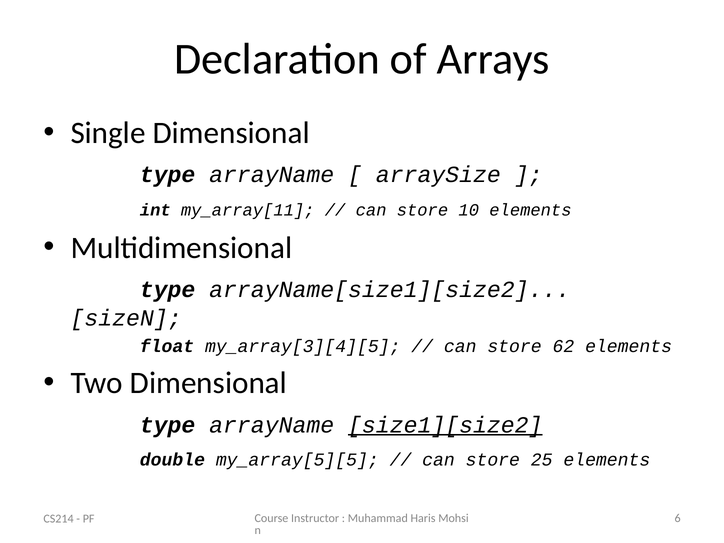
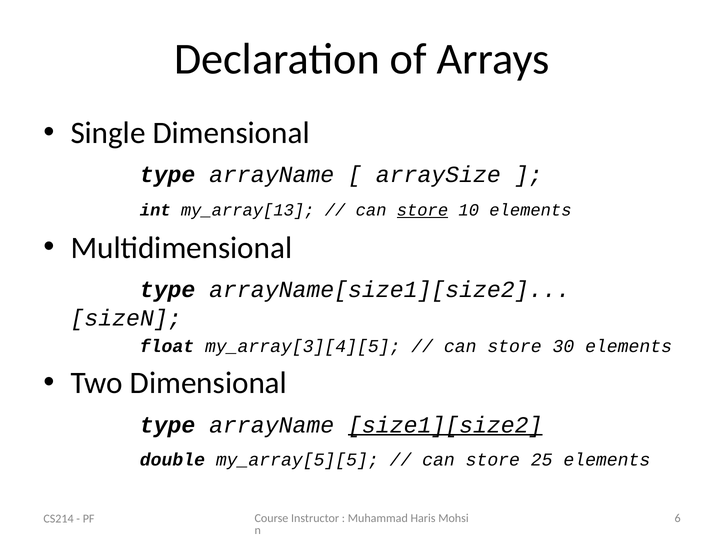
my_array[11: my_array[11 -> my_array[13 (248, 210)
store underline: none -> present (422, 210)
62: 62 -> 30 (563, 346)
